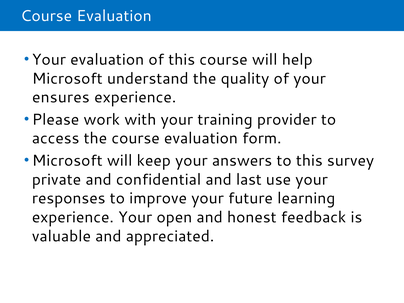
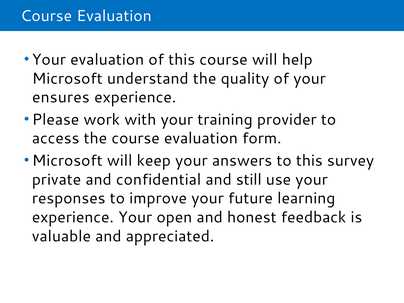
last: last -> still (249, 180)
